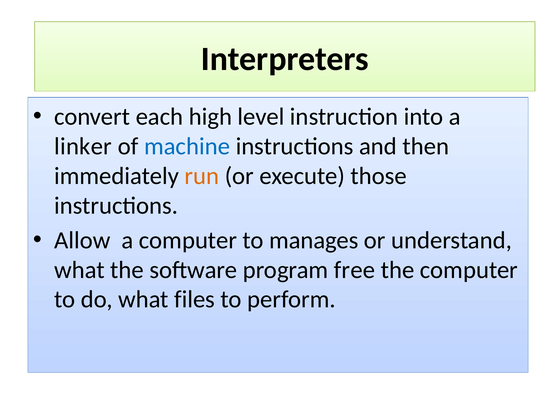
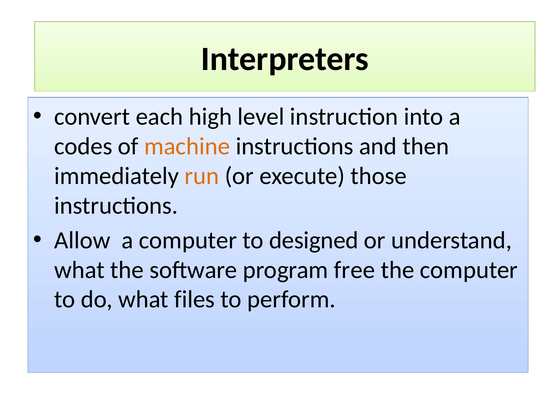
linker: linker -> codes (83, 146)
machine colour: blue -> orange (187, 146)
manages: manages -> designed (314, 240)
